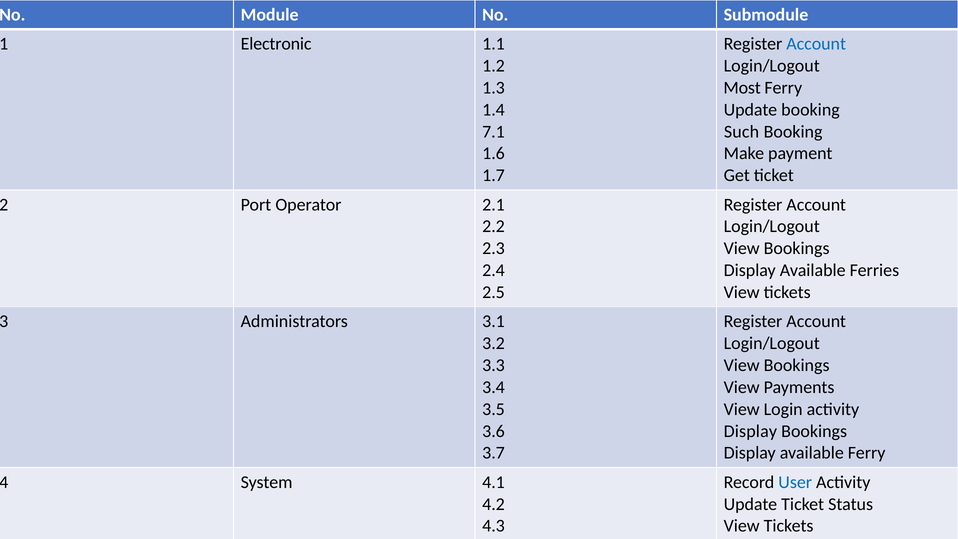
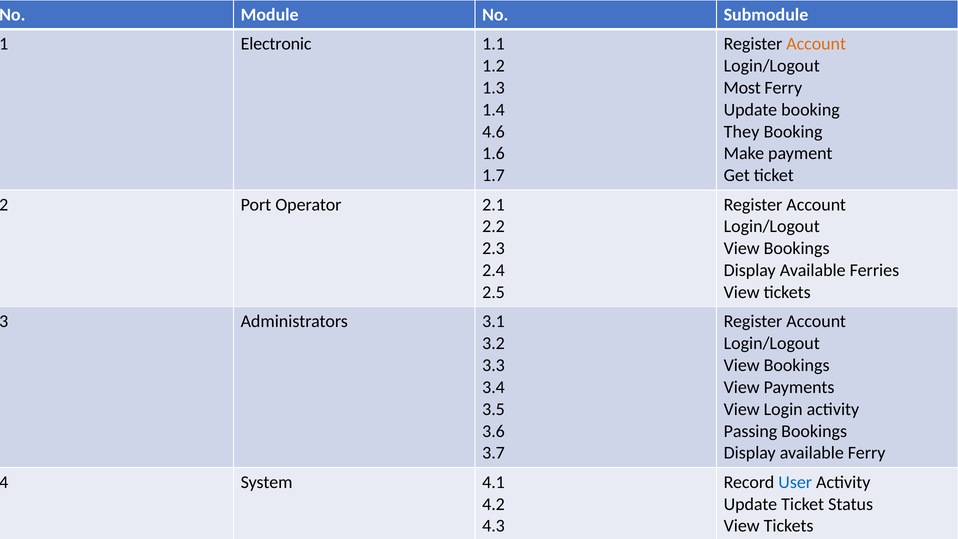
Account colour: blue -> orange (816, 44)
7.1: 7.1 -> 4.6 (493, 132)
Such: Such -> They (742, 132)
Display: Display -> Passing (750, 431)
